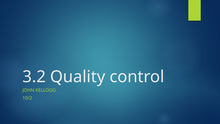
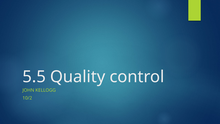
3.2: 3.2 -> 5.5 (34, 77)
